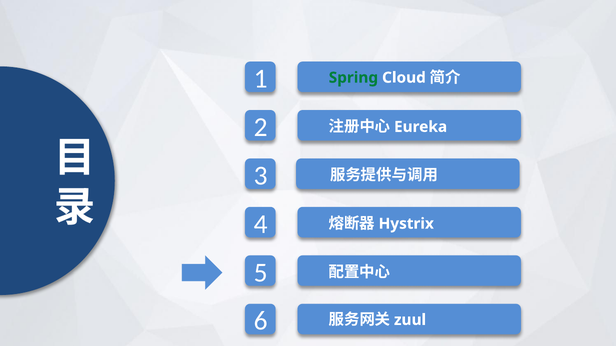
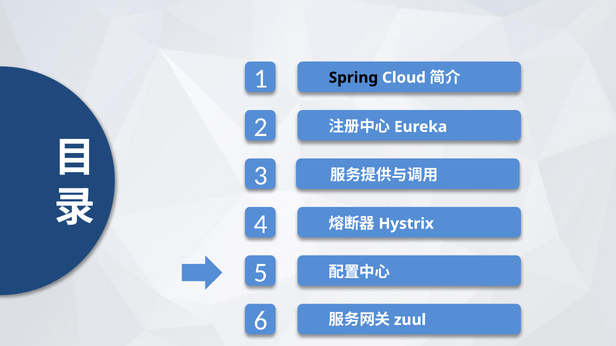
Spring colour: green -> black (353, 78)
